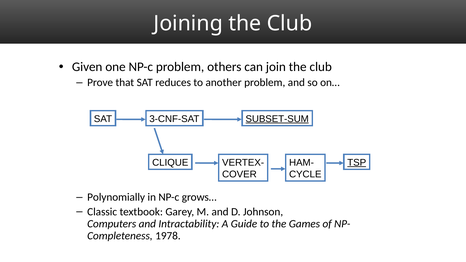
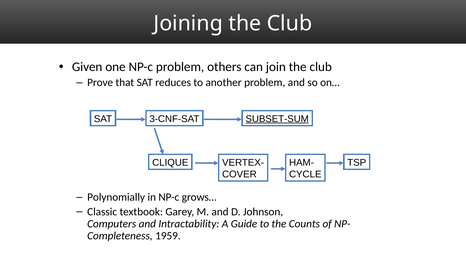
TSP underline: present -> none (357, 163)
Games: Games -> Counts (304, 224)
1978: 1978 -> 1959 (168, 236)
